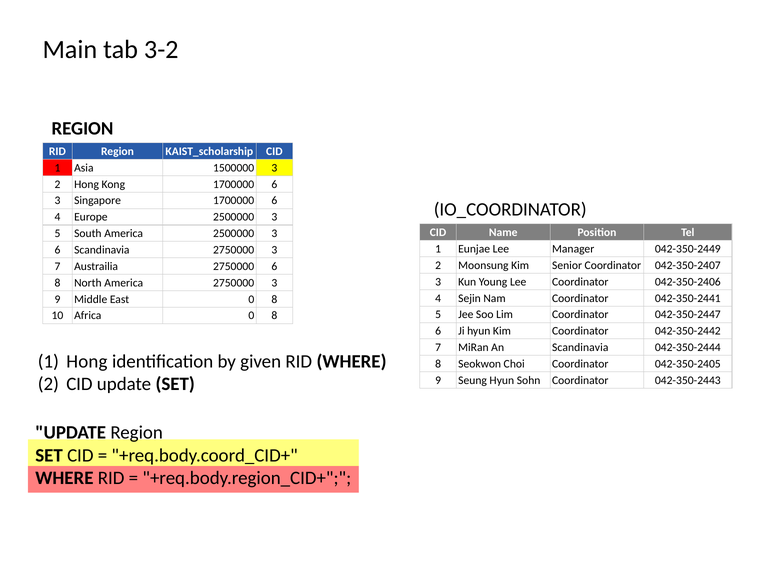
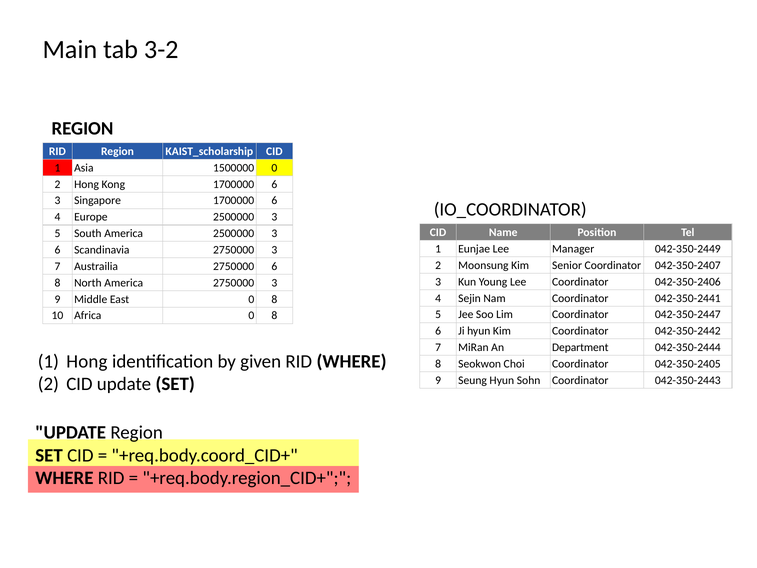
1500000 3: 3 -> 0 (274, 168)
An Scandinavia: Scandinavia -> Department (580, 347)
